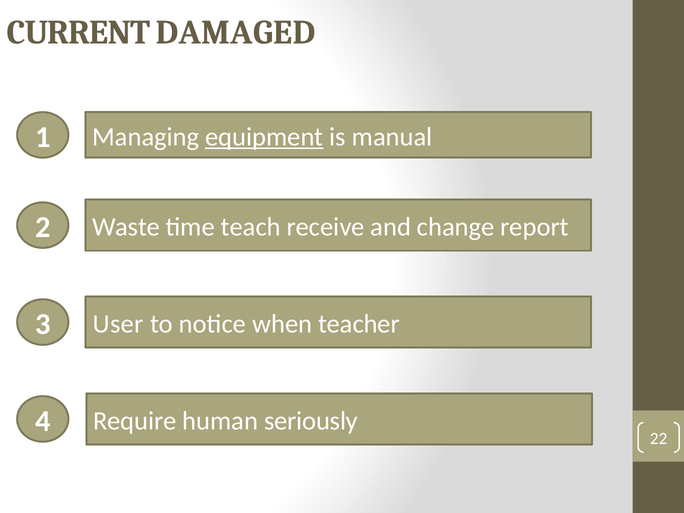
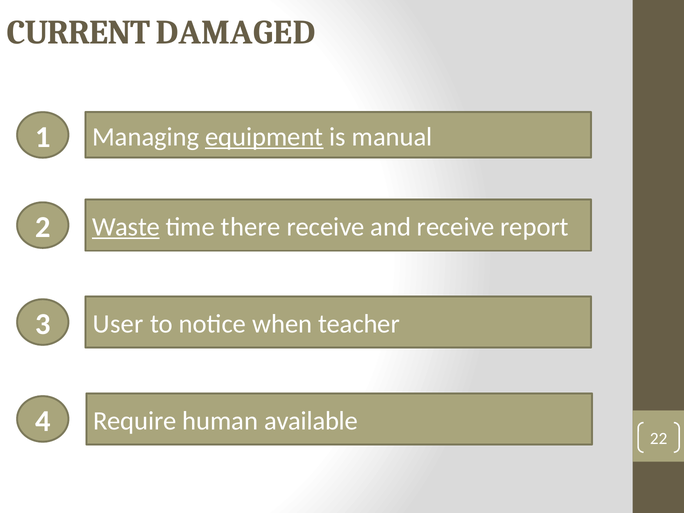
Waste underline: none -> present (126, 227)
teach: teach -> there (251, 227)
and change: change -> receive (456, 227)
seriously: seriously -> available (311, 421)
